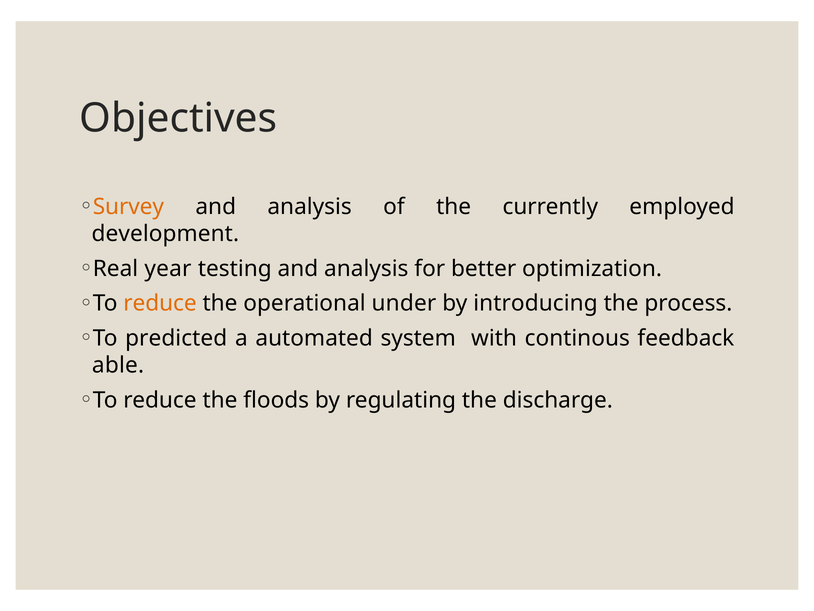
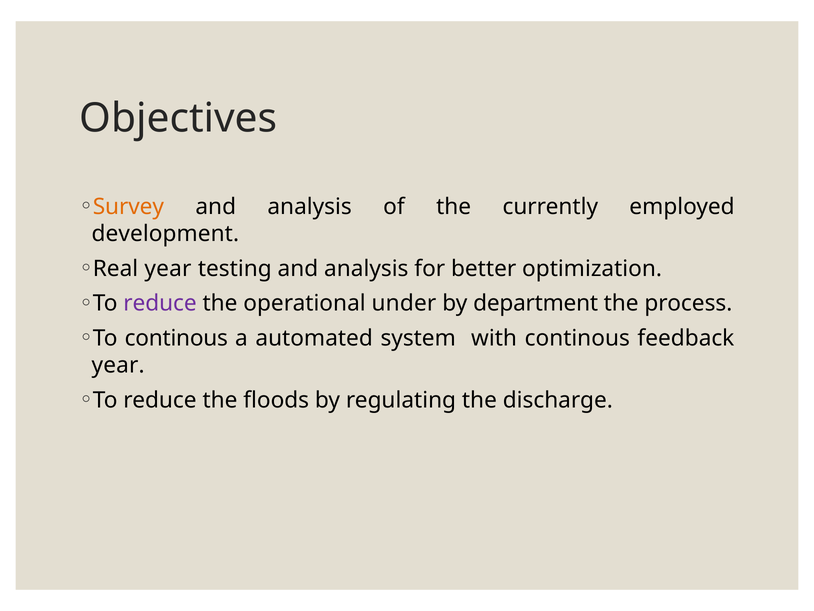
reduce colour: orange -> purple (160, 303)
introducing: introducing -> department (536, 303)
To predicted: predicted -> continous (176, 338)
able: able -> year (118, 365)
